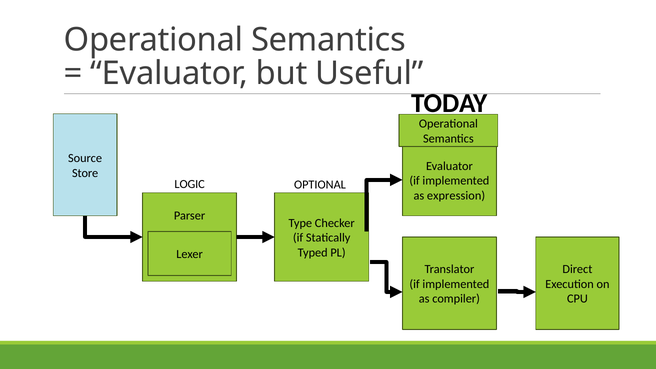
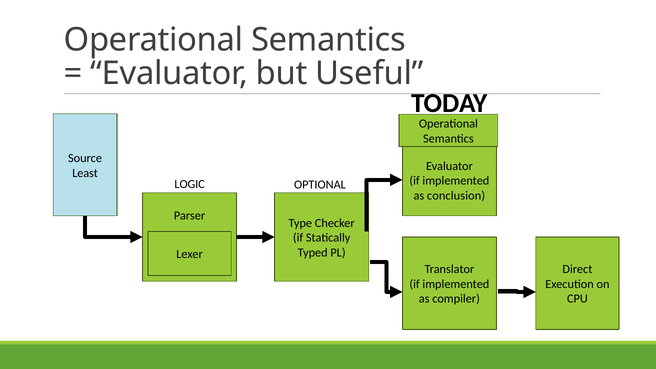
Store: Store -> Least (85, 173)
expression: expression -> conclusion (456, 196)
